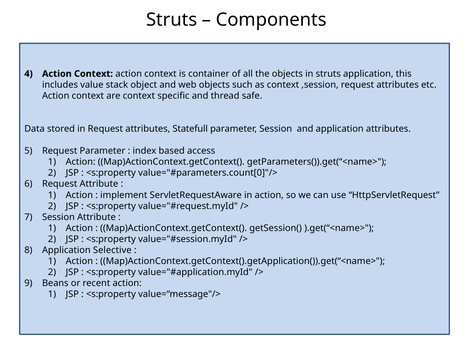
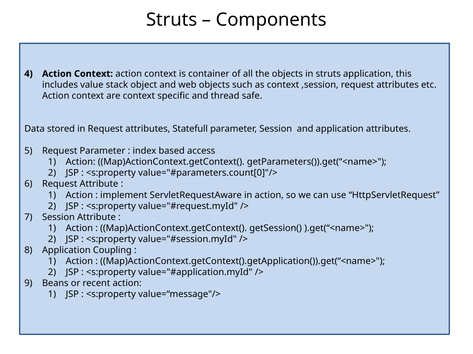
Selective: Selective -> Coupling (112, 251)
